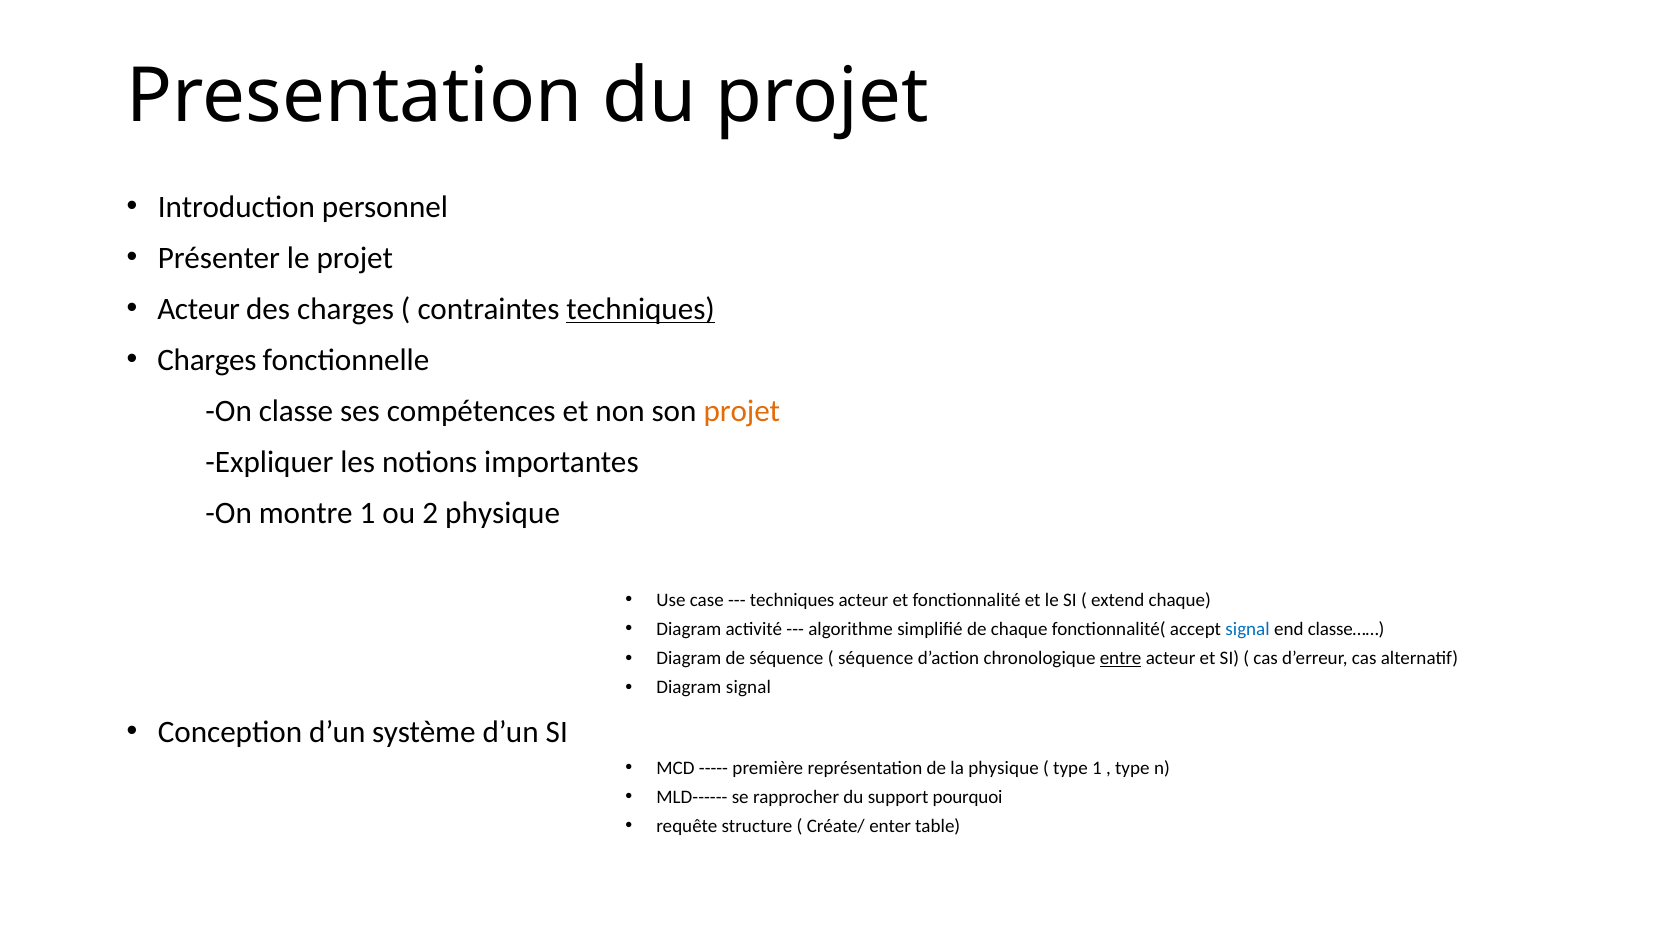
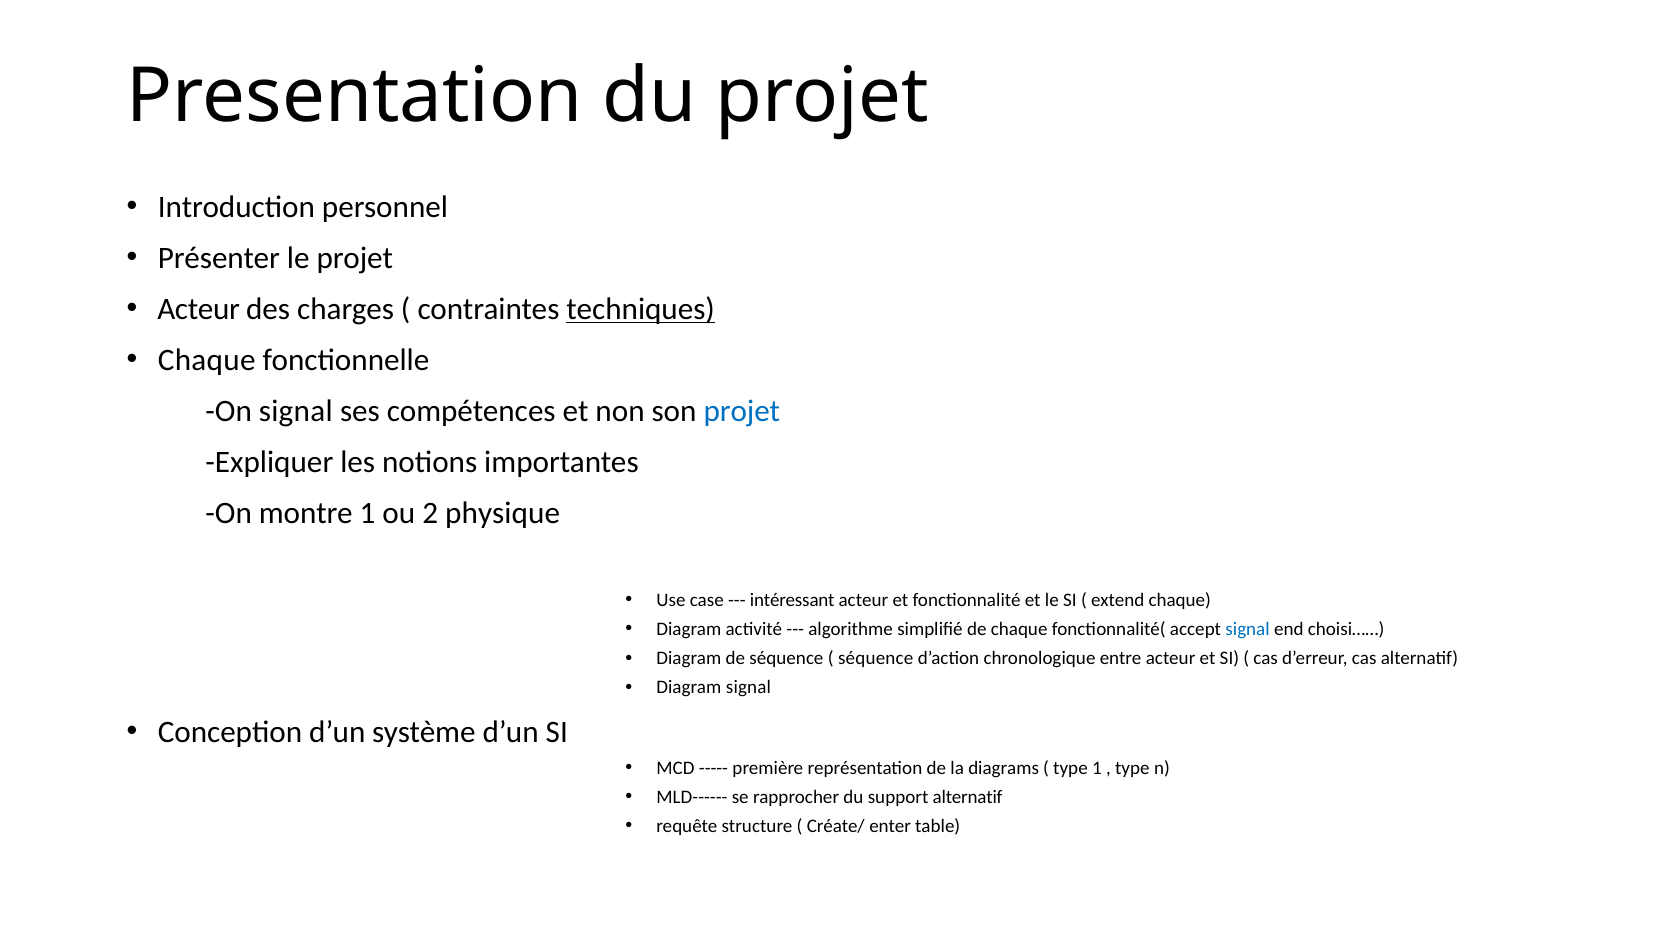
Charges: Charges -> Chaque (207, 360)
On classe: classe -> signal (296, 411)
projet colour: orange -> blue (742, 411)
techniques: techniques -> intéressant (792, 600)
classe……: classe…… -> choisi…… (1346, 629)
entre underline: present -> none (1121, 658)
la physique: physique -> diagrams (1004, 768)
support pourquoi: pourquoi -> alternatif (968, 797)
